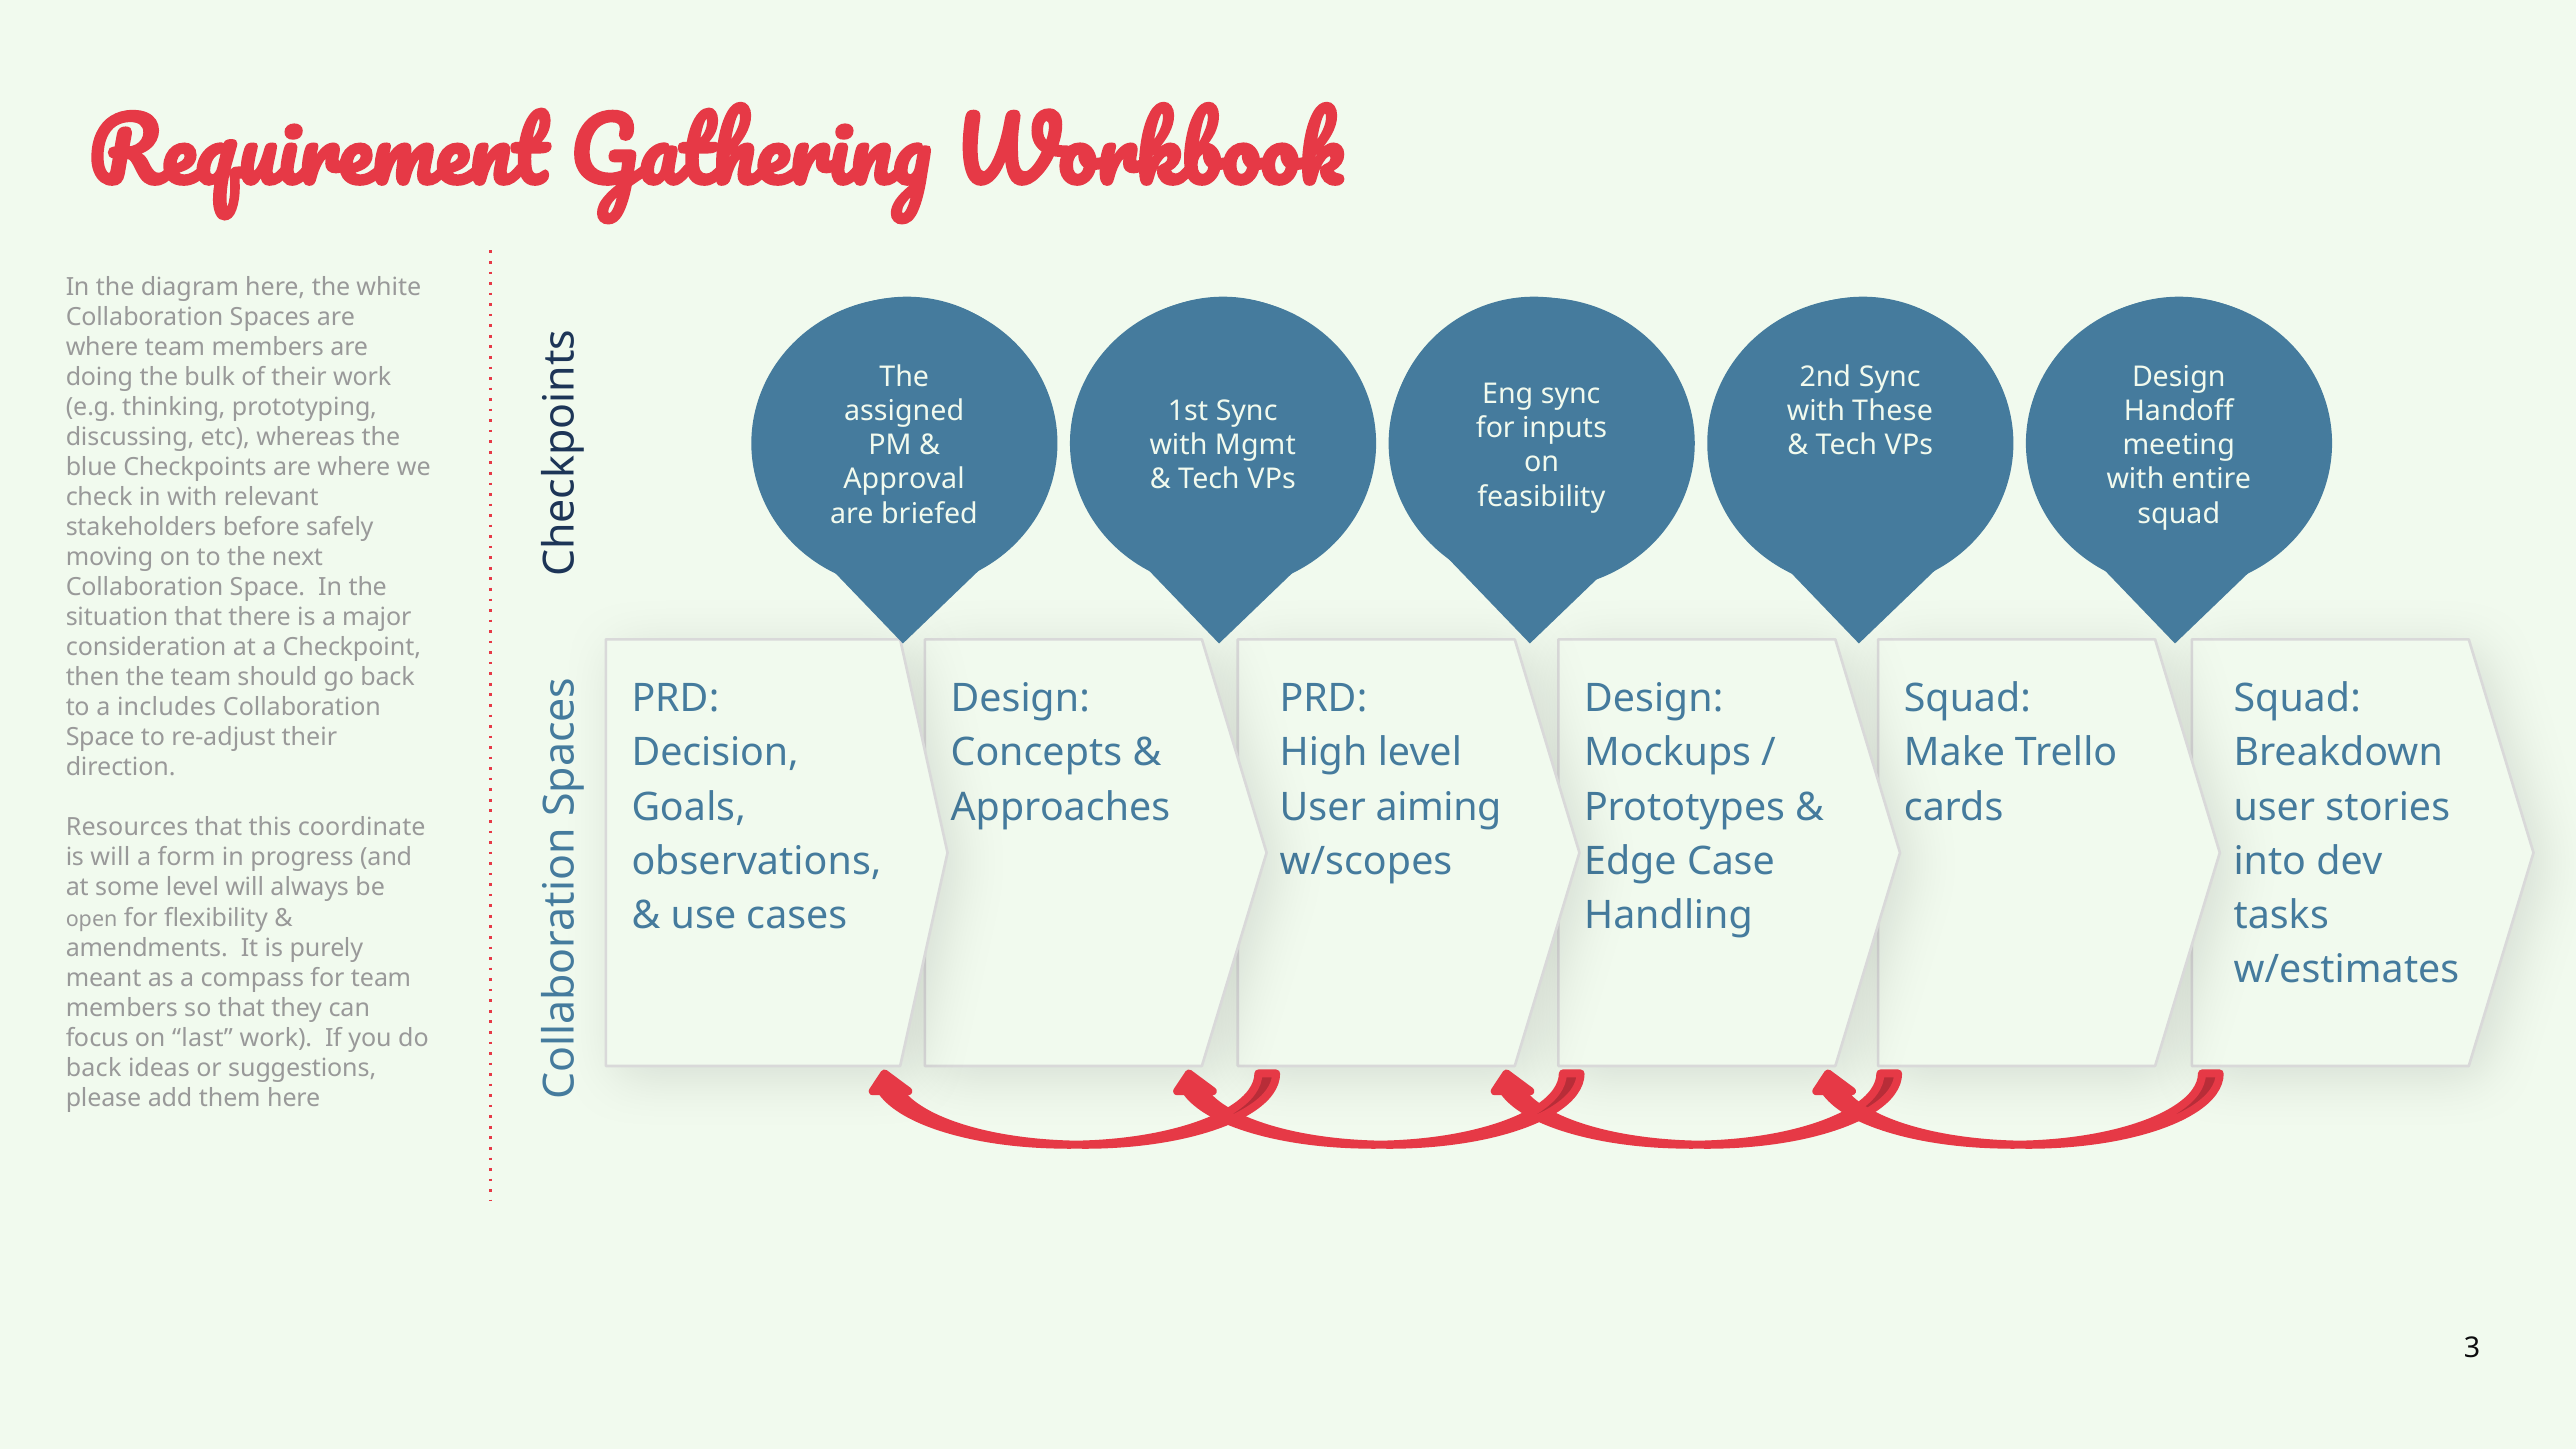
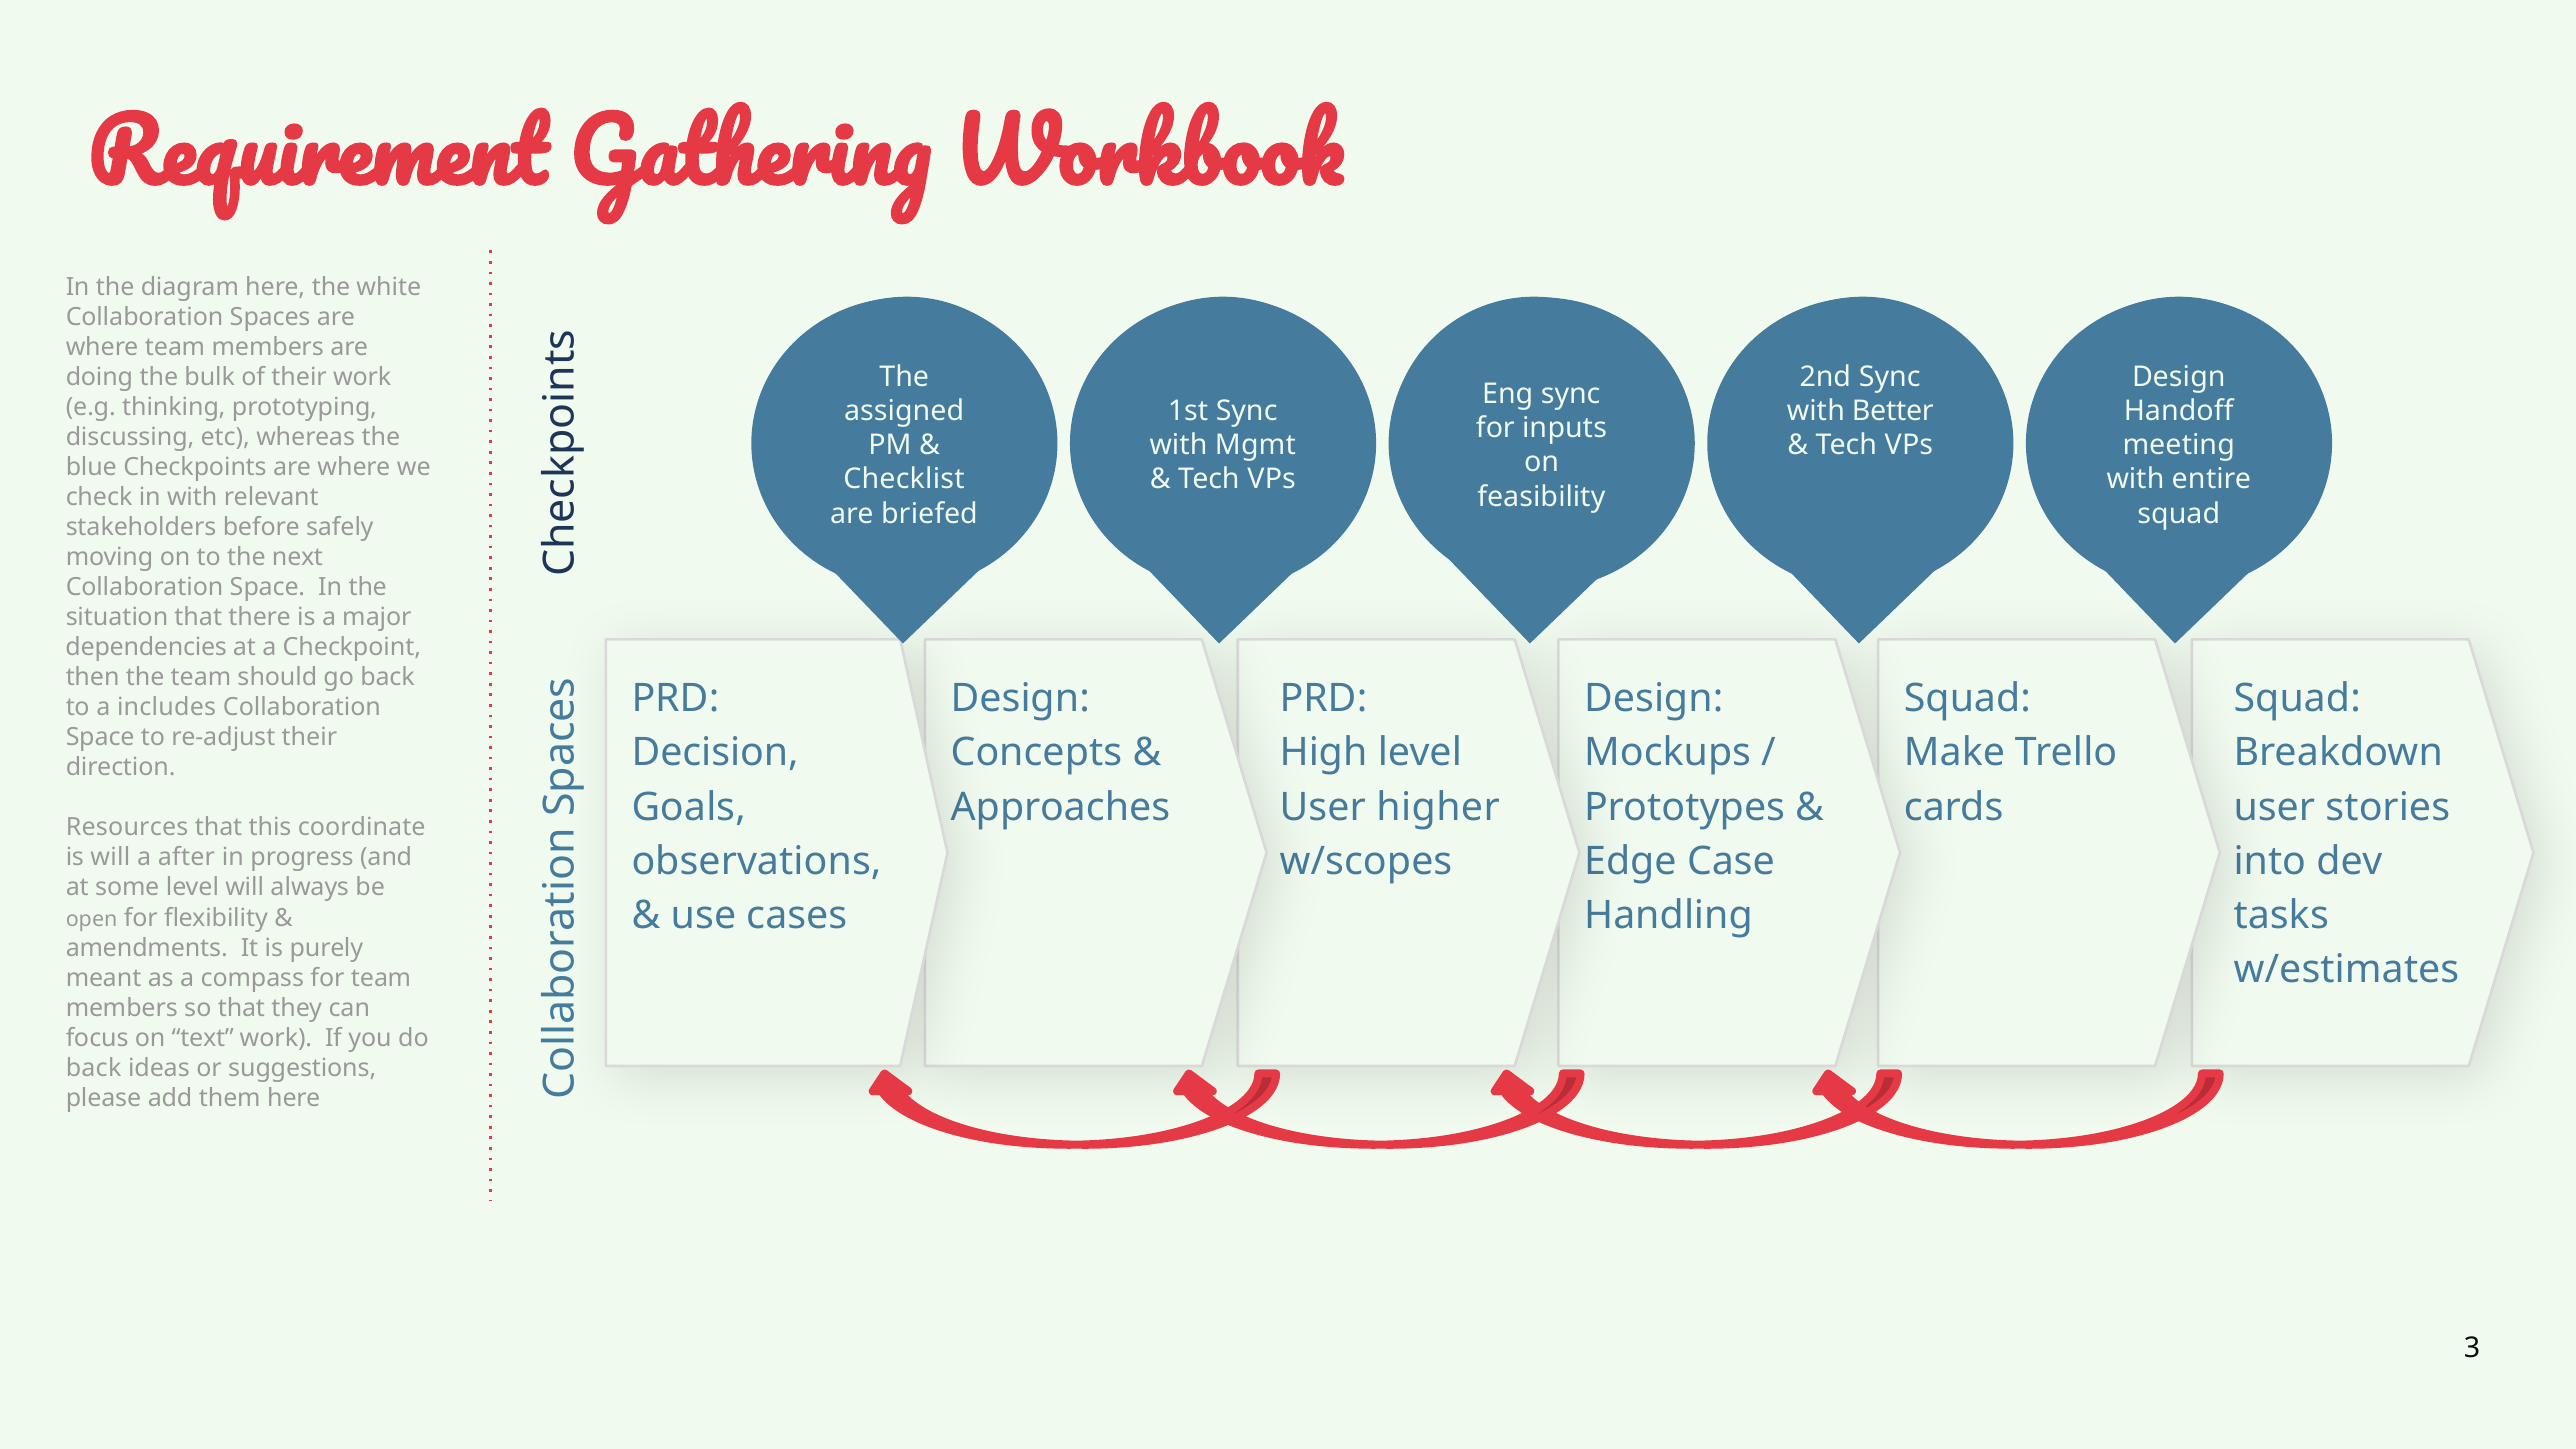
These: These -> Better (1893, 411)
Approval: Approval -> Checklist (904, 479)
consideration: consideration -> dependencies (146, 648)
aiming: aiming -> higher (1438, 807)
form: form -> after (186, 858)
last: last -> text (203, 1038)
